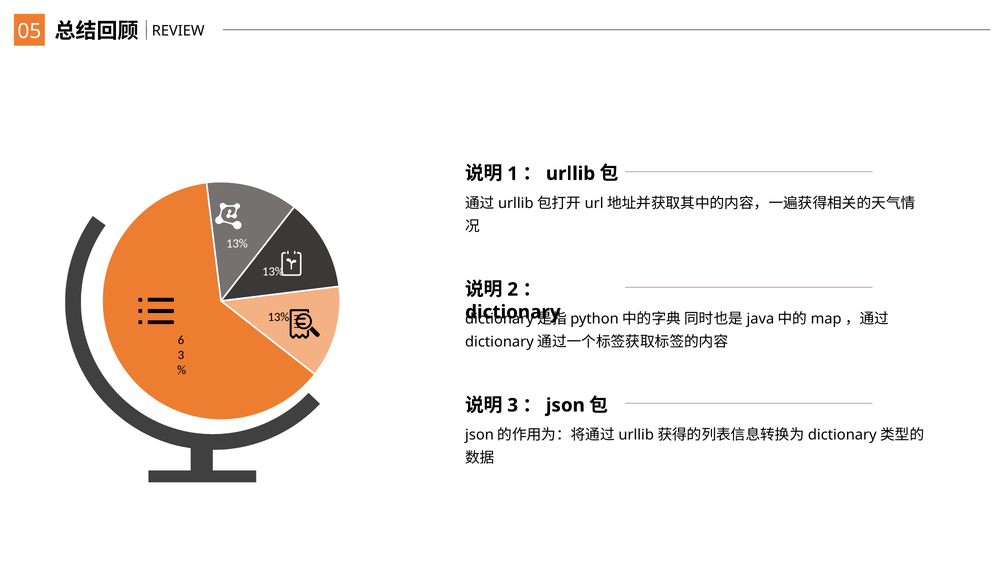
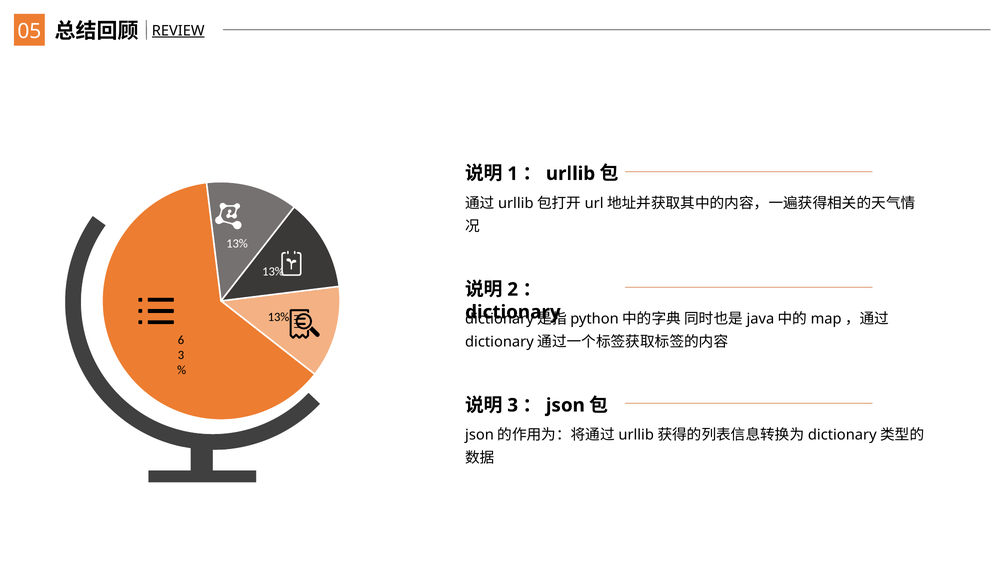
REVIEW underline: none -> present (178, 31)
